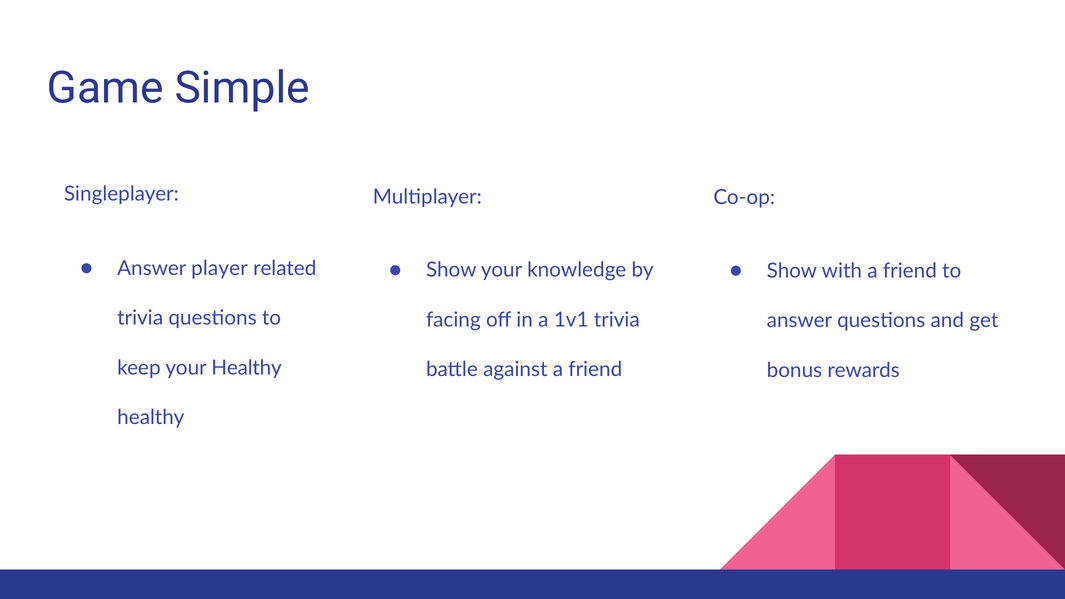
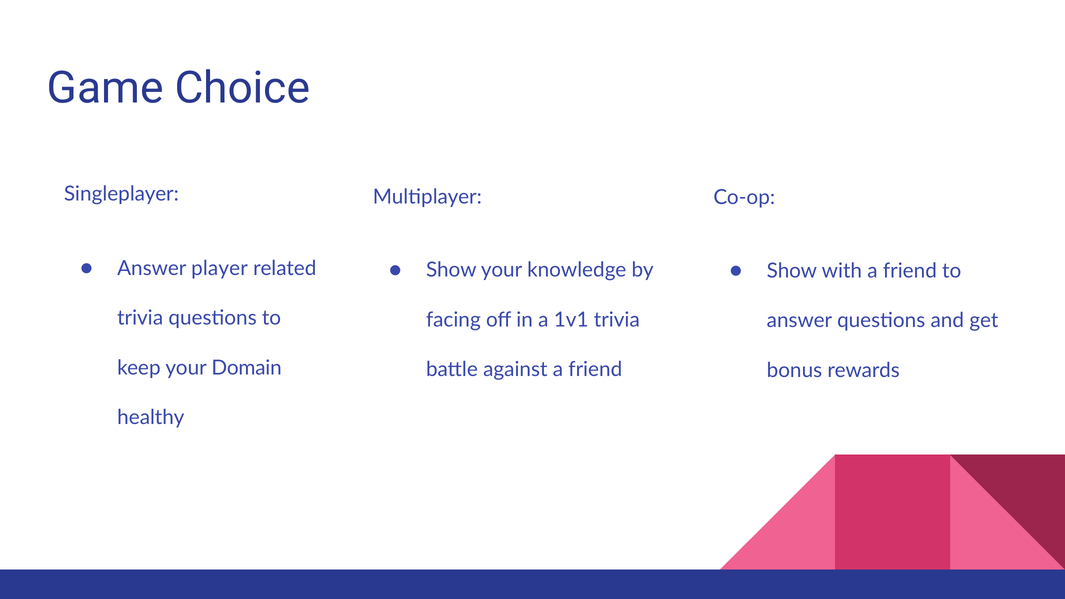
Simple: Simple -> Choice (242, 88)
your Healthy: Healthy -> Domain (247, 368)
